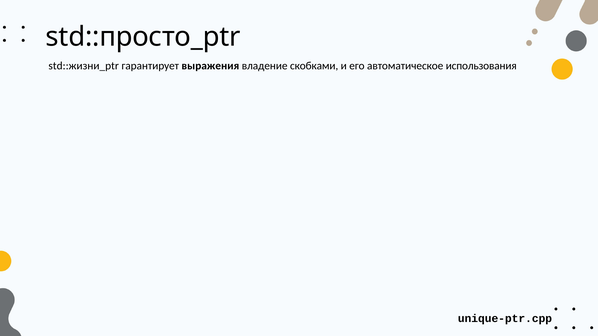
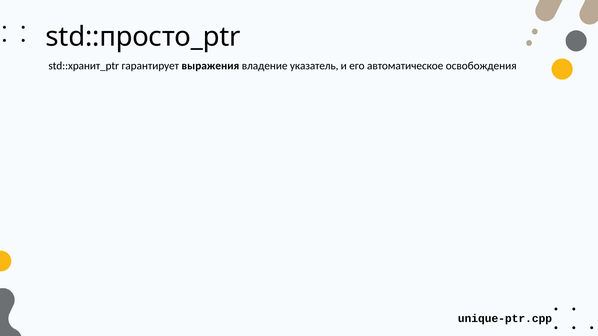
std::жизни_ptr: std::жизни_ptr -> std::хранит_ptr (84, 66)
скобками: скобками -> указатель (314, 66)
использования: использования -> освобождения (481, 66)
